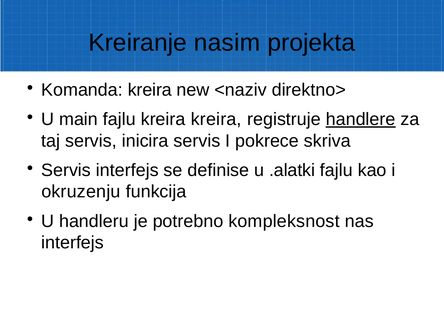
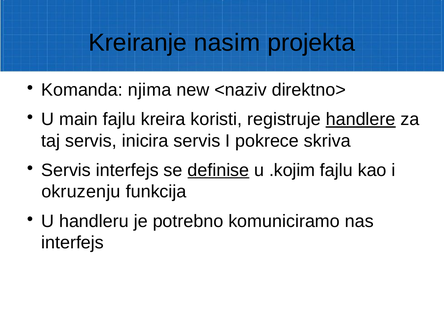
Komanda kreira: kreira -> njima (150, 90)
kreira kreira: kreira -> koristi (216, 119)
definise underline: none -> present (218, 170)
.alatki: .alatki -> .kojim (292, 170)
kompleksnost: kompleksnost -> komuniciramo (284, 221)
